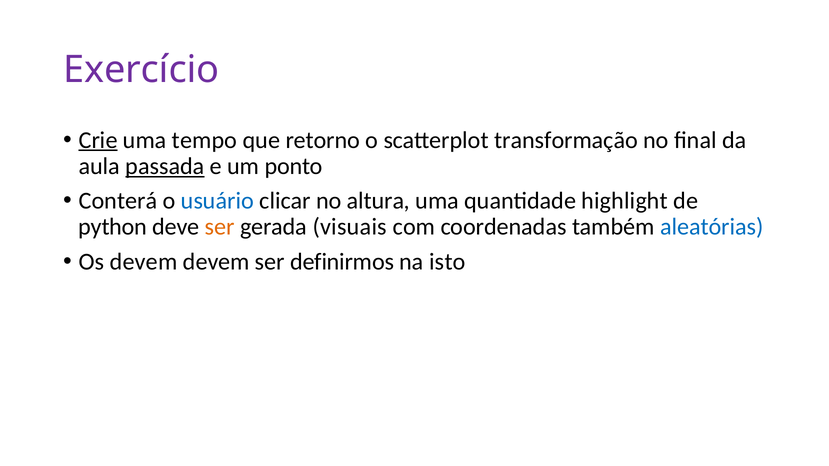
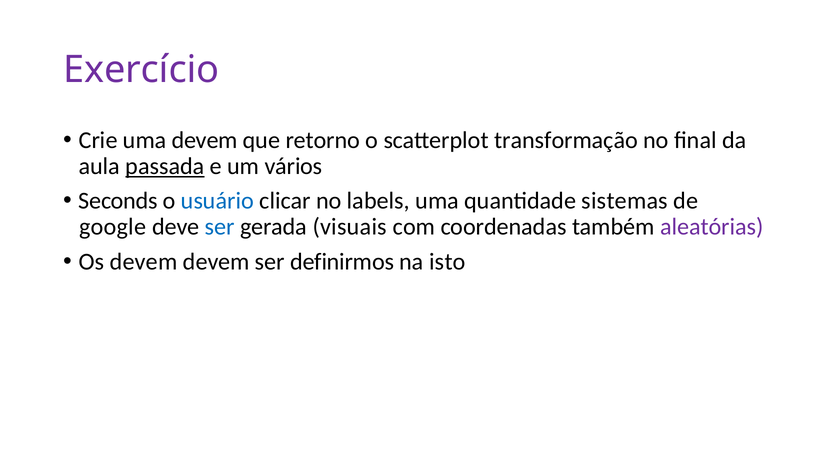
Crie underline: present -> none (98, 140)
uma tempo: tempo -> devem (205, 140)
ponto: ponto -> vários (294, 166)
Conterá: Conterá -> Seconds (118, 201)
altura: altura -> labels (378, 201)
highlight: highlight -> sistemas (625, 201)
python: python -> google (113, 227)
ser colour: orange -> blue (220, 227)
aleatórias colour: blue -> purple (712, 227)
